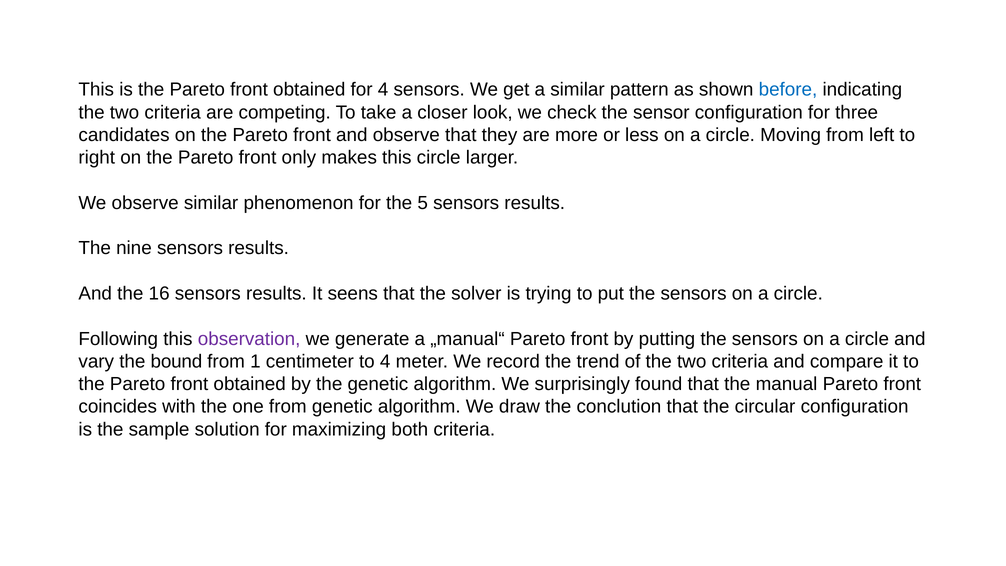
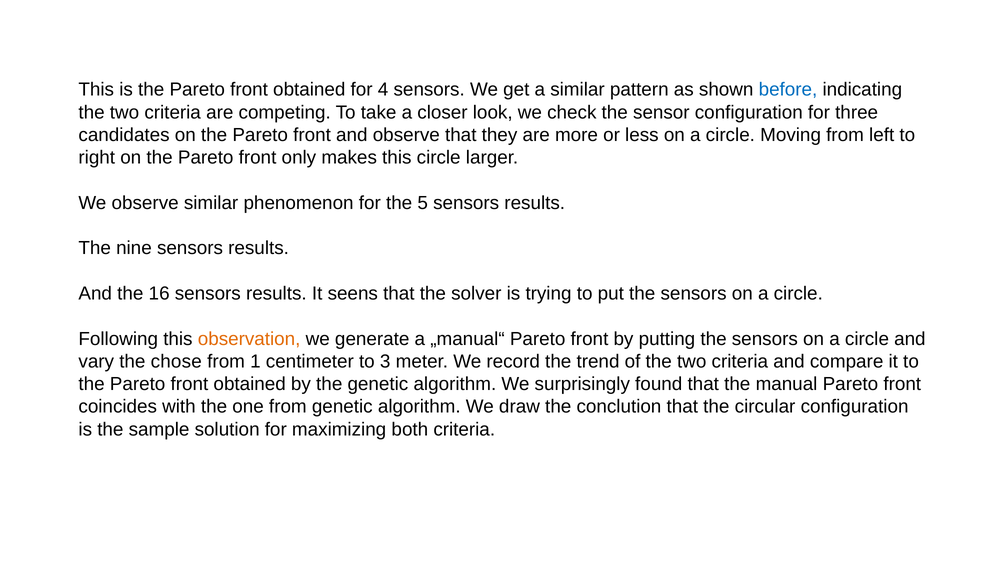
observation colour: purple -> orange (249, 339)
bound: bound -> chose (176, 361)
to 4: 4 -> 3 (385, 361)
